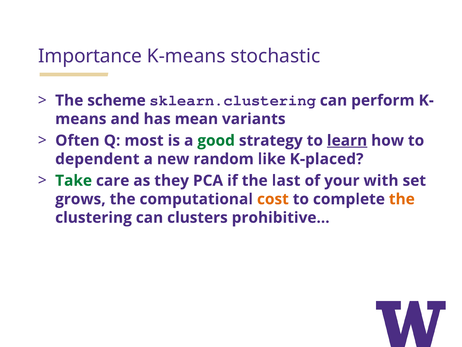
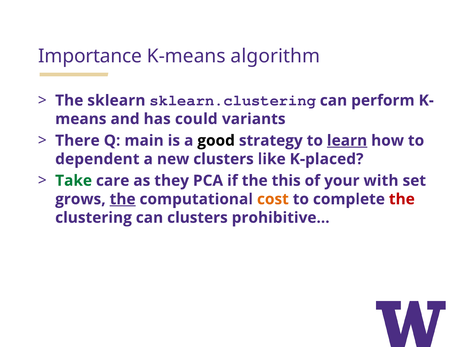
stochastic: stochastic -> algorithm (275, 56)
scheme: scheme -> sklearn (116, 100)
mean: mean -> could (196, 119)
Often: Often -> There (77, 140)
most: most -> main (144, 140)
good colour: green -> black (216, 140)
new random: random -> clusters (224, 159)
last: last -> this (286, 180)
the underline: none -> present (123, 199)
the colour: orange -> red (402, 199)
